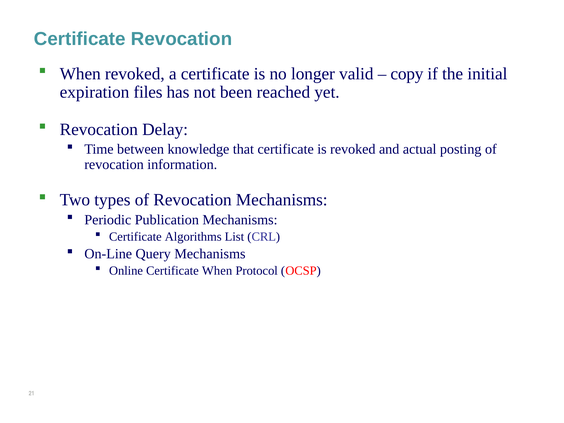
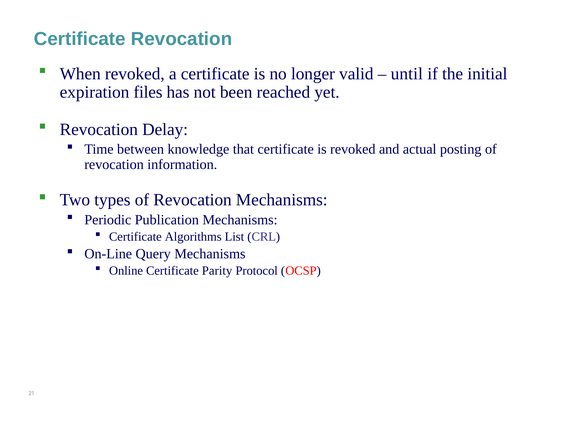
copy: copy -> until (407, 74)
Certificate When: When -> Parity (217, 271)
